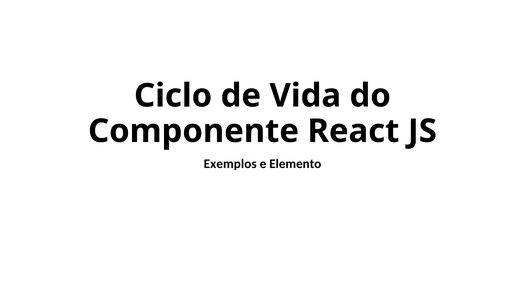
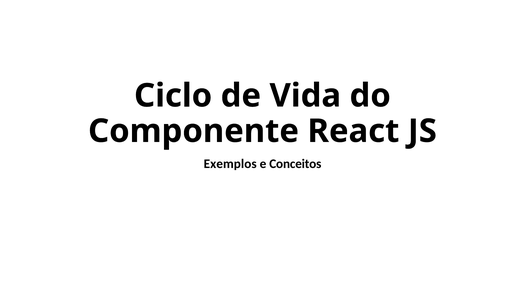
Elemento: Elemento -> Conceitos (295, 164)
